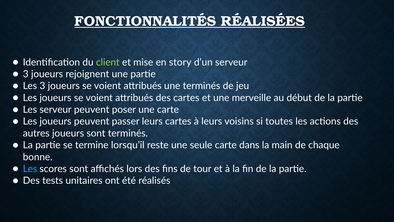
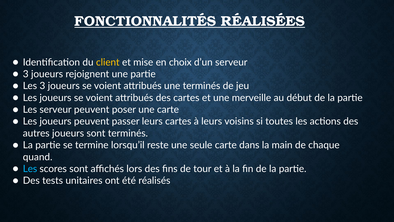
client colour: light green -> yellow (108, 62)
story: story -> choix (180, 62)
bonne: bonne -> quand (38, 157)
